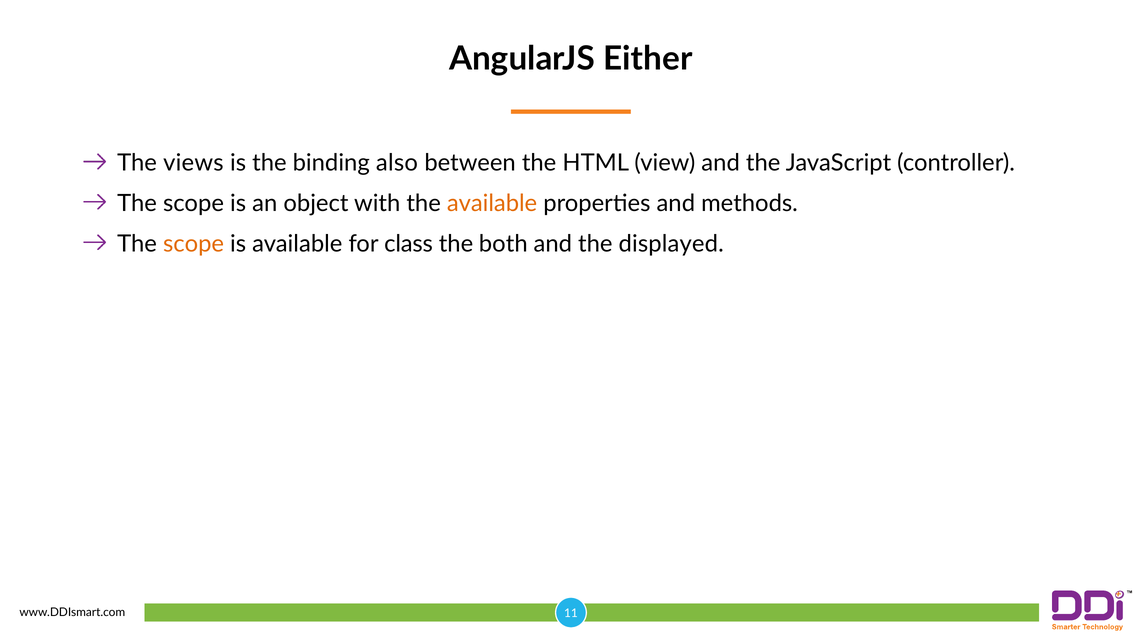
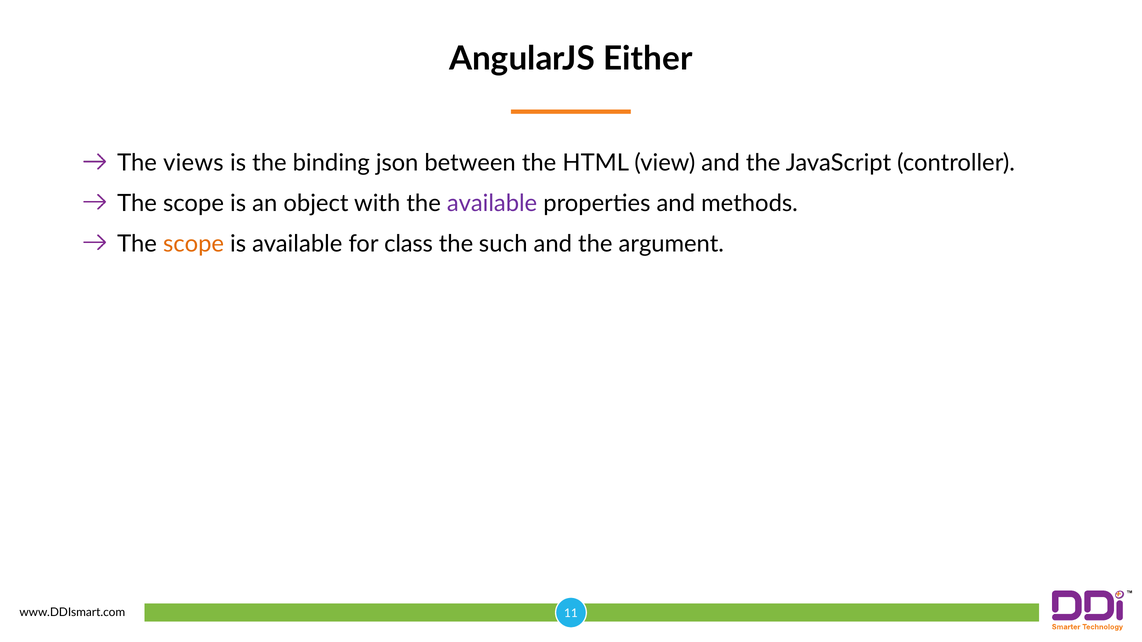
also: also -> json (397, 163)
available colour: orange -> purple (492, 203)
both: both -> such (503, 244)
displayed: displayed -> argument (671, 244)
